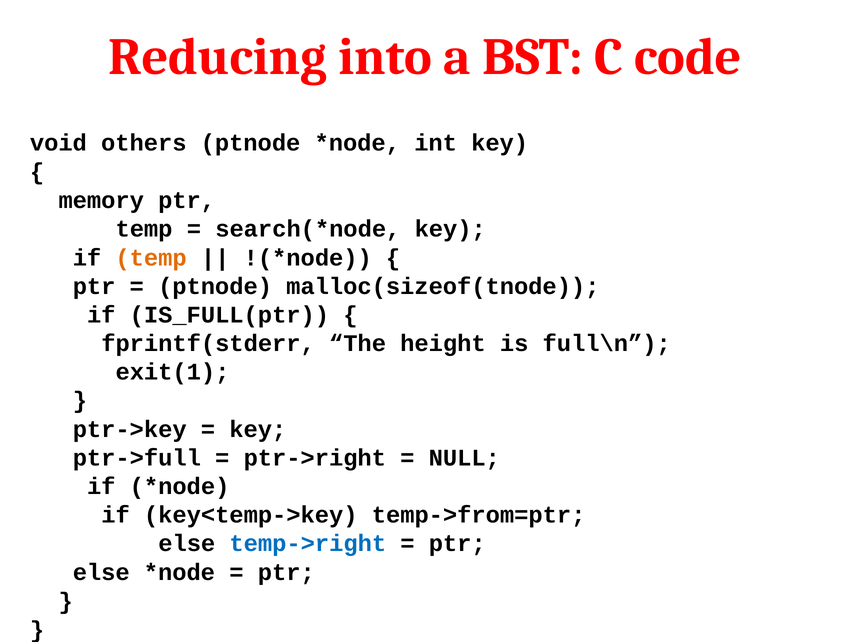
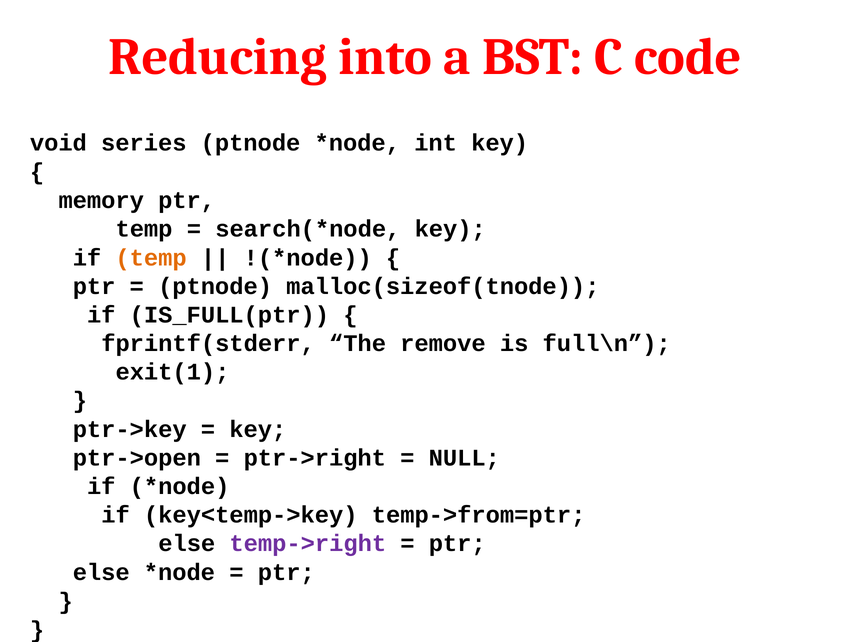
others: others -> series (144, 143)
height: height -> remove (443, 343)
ptr->full: ptr->full -> ptr->open (137, 458)
temp->right colour: blue -> purple (308, 544)
